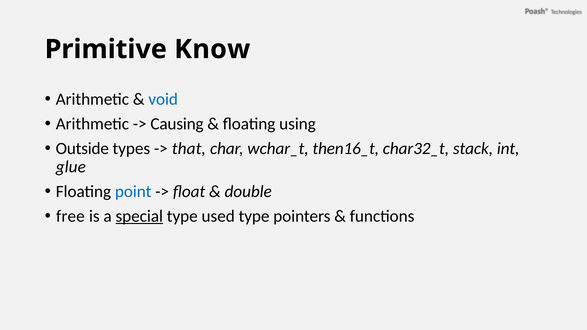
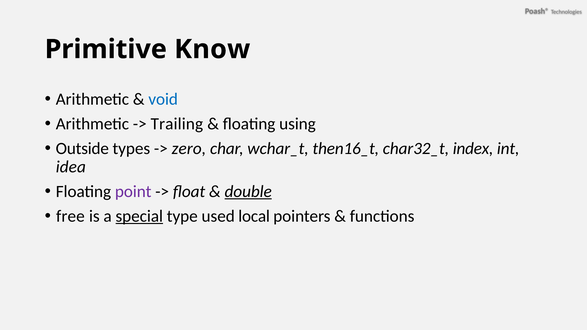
Causing: Causing -> Trailing (177, 124)
that: that -> zero (189, 148)
stack: stack -> index (473, 148)
glue: glue -> idea (71, 167)
point colour: blue -> purple (133, 192)
double underline: none -> present (248, 192)
used type: type -> local (254, 216)
